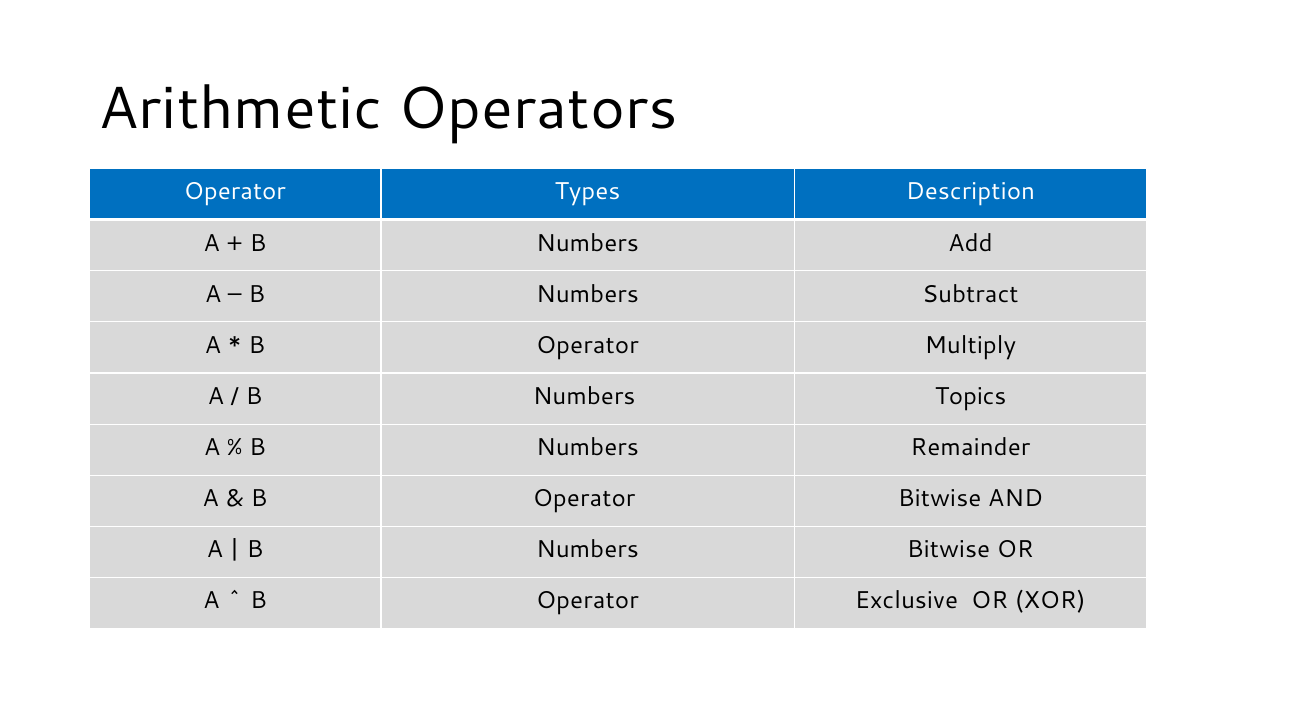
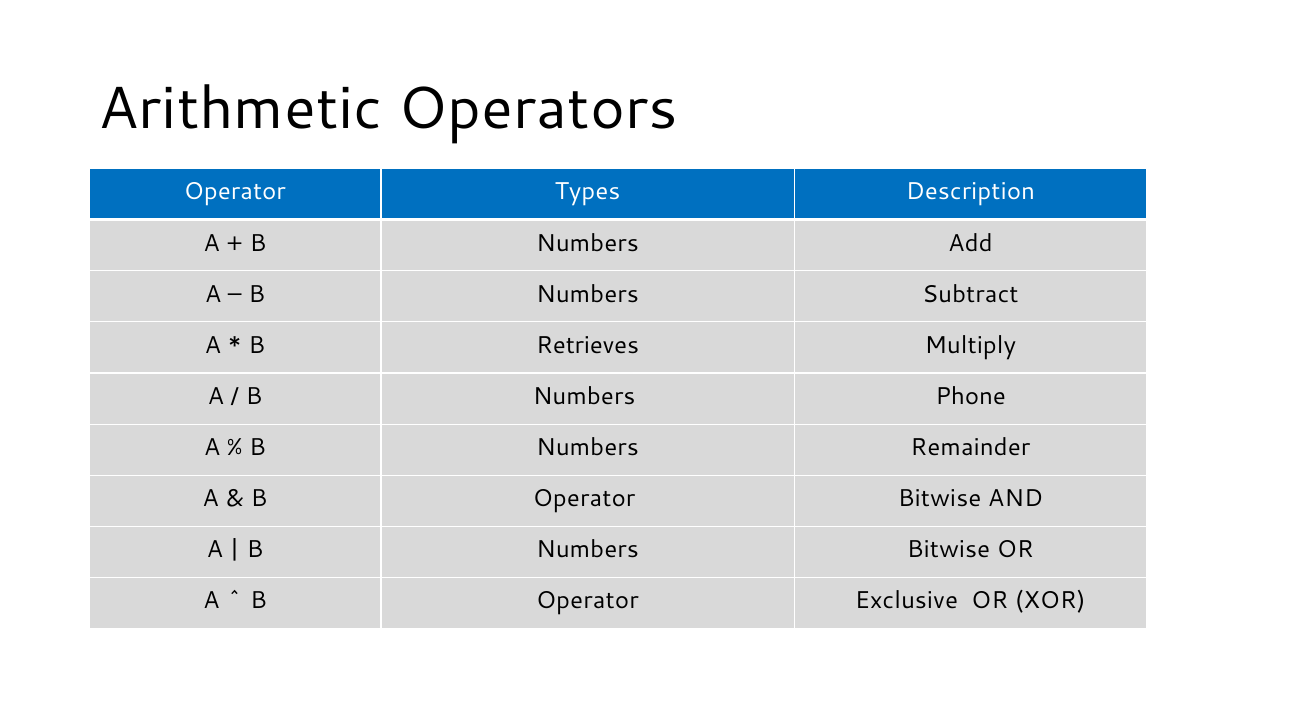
Operator: Operator -> Retrieves (588, 345)
Topics: Topics -> Phone (971, 397)
